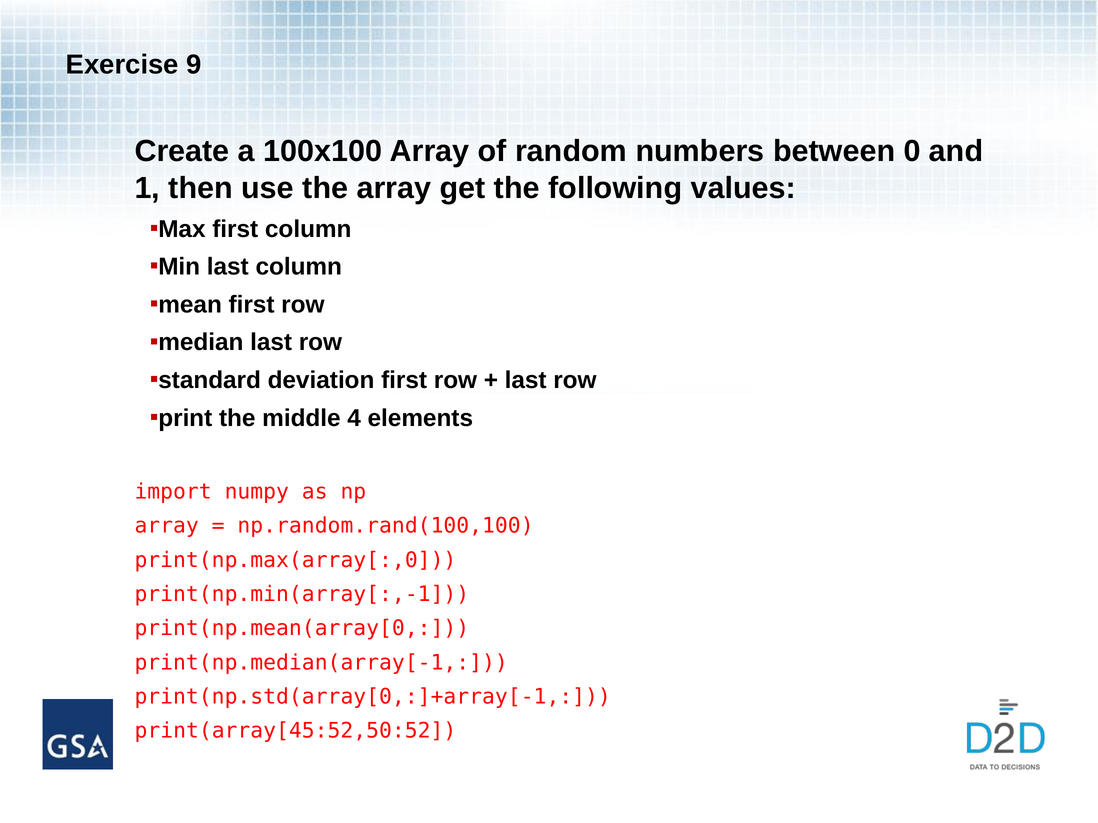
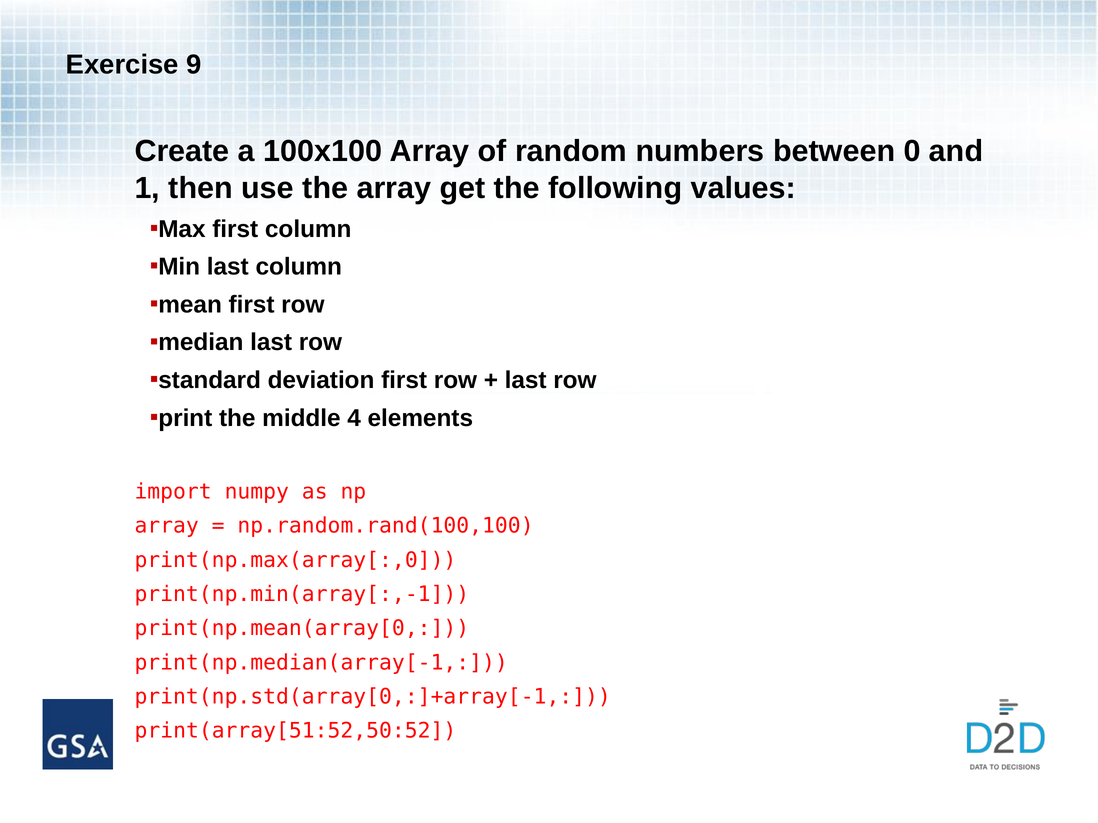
print(array[45:52,50:52: print(array[45:52,50:52 -> print(array[51:52,50:52 (295, 731)
